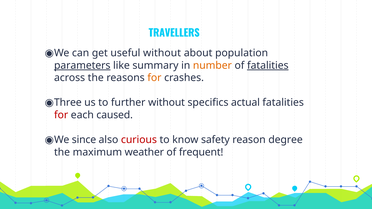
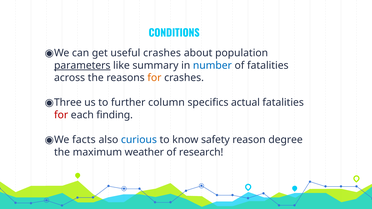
TRAVELLERS: TRAVELLERS -> CONDITIONS (174, 33)
useful without: without -> crashes (162, 53)
number colour: orange -> blue (212, 65)
fatalities underline: present -> none (268, 65)
further without: without -> column (166, 103)
caused: caused -> finding (115, 115)
since: since -> facts (84, 140)
curious colour: red -> blue (139, 140)
frequent: frequent -> research (201, 152)
